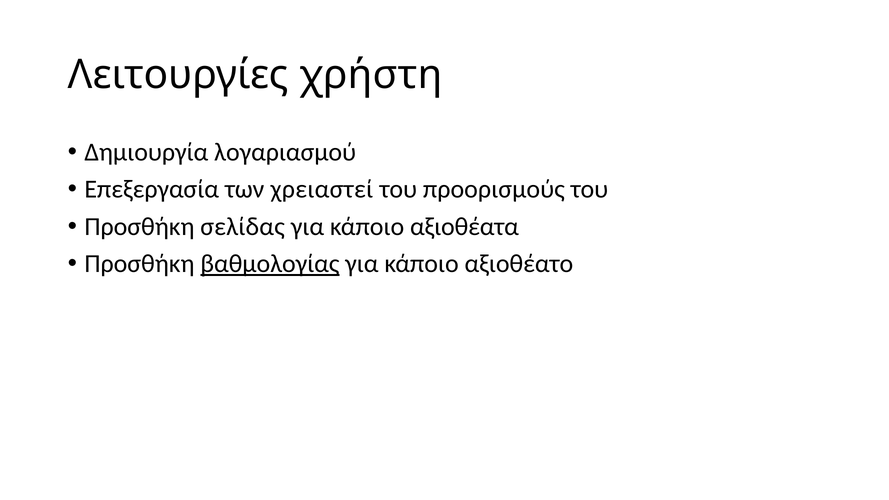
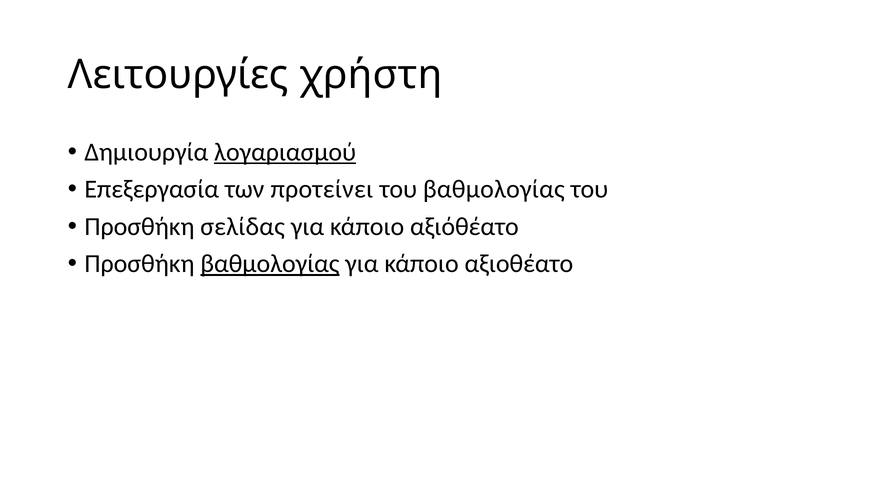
λογαριασμού underline: none -> present (285, 152)
χρειαστεί: χρειαστεί -> προτείνει (322, 189)
του προορισμούς: προορισμούς -> βαθμολογίας (494, 189)
αξιοθέατα: αξιοθέατα -> αξιόθέατο (464, 227)
